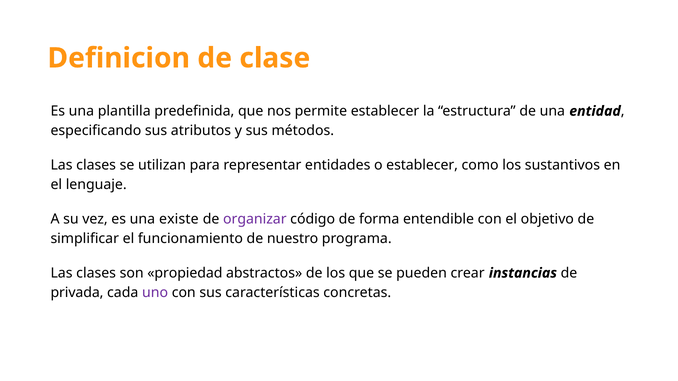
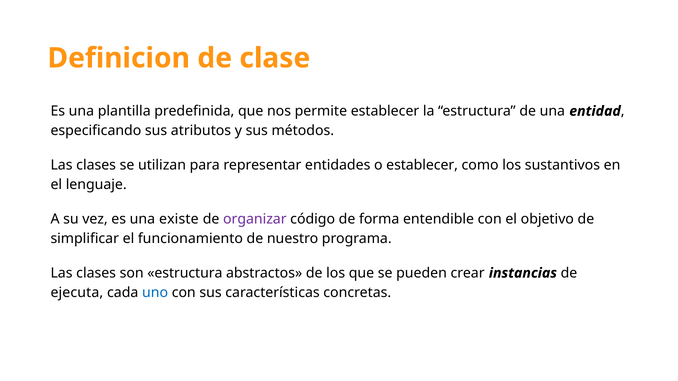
son propiedad: propiedad -> estructura (185, 273)
privada: privada -> ejecuta (77, 293)
uno colour: purple -> blue (155, 293)
